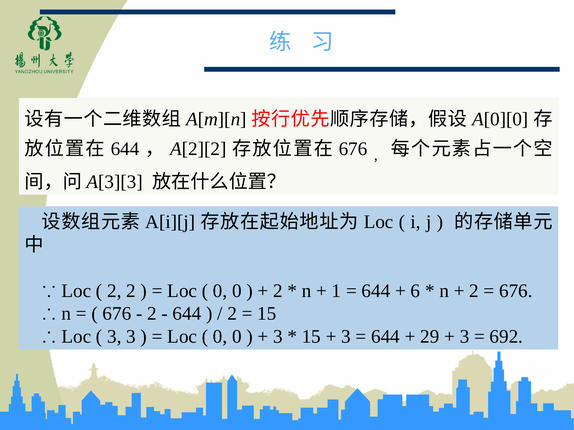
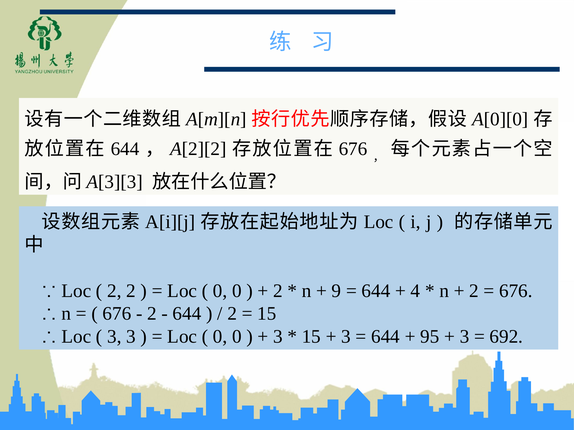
1: 1 -> 9 (336, 291)
6: 6 -> 4 (415, 291)
29: 29 -> 95 (430, 337)
